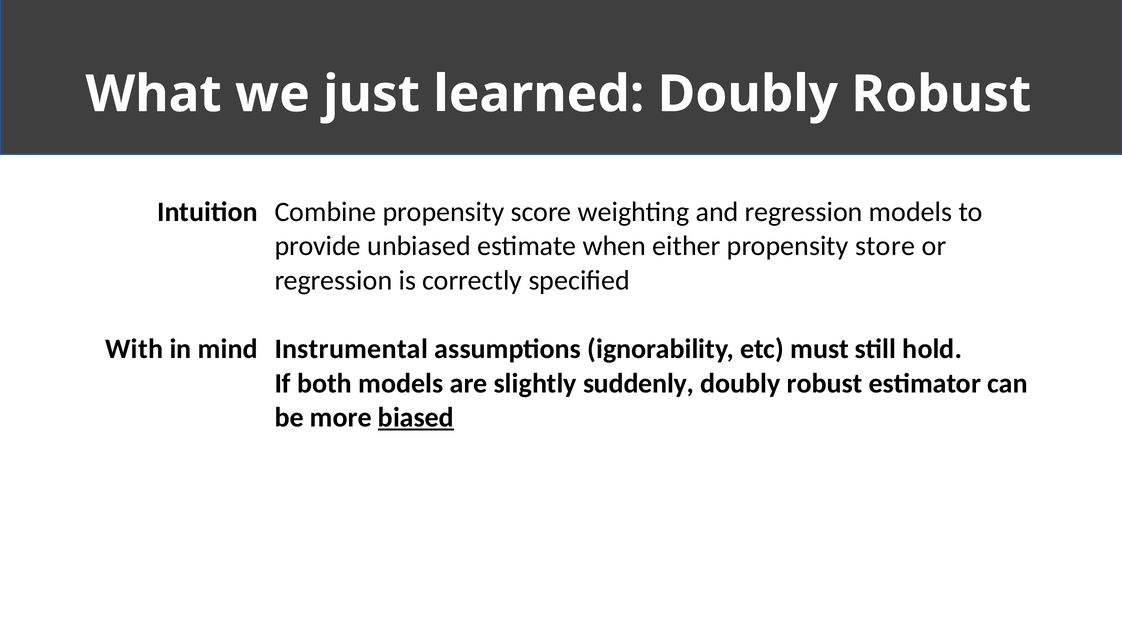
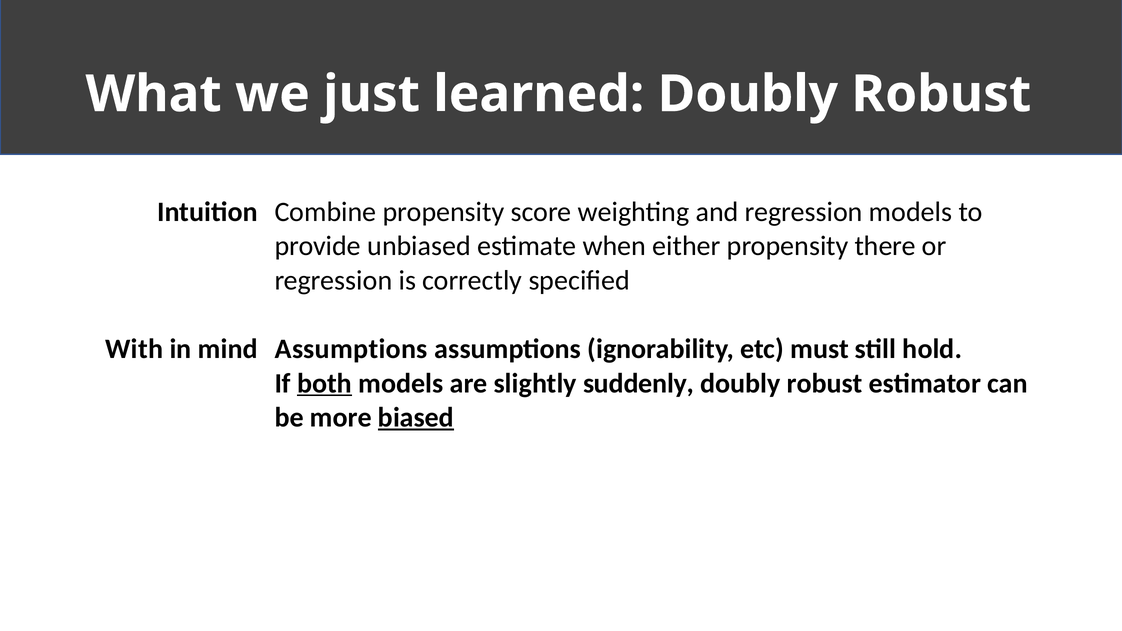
store: store -> there (885, 246)
mind Instrumental: Instrumental -> Assumptions (351, 349)
both underline: none -> present (325, 383)
